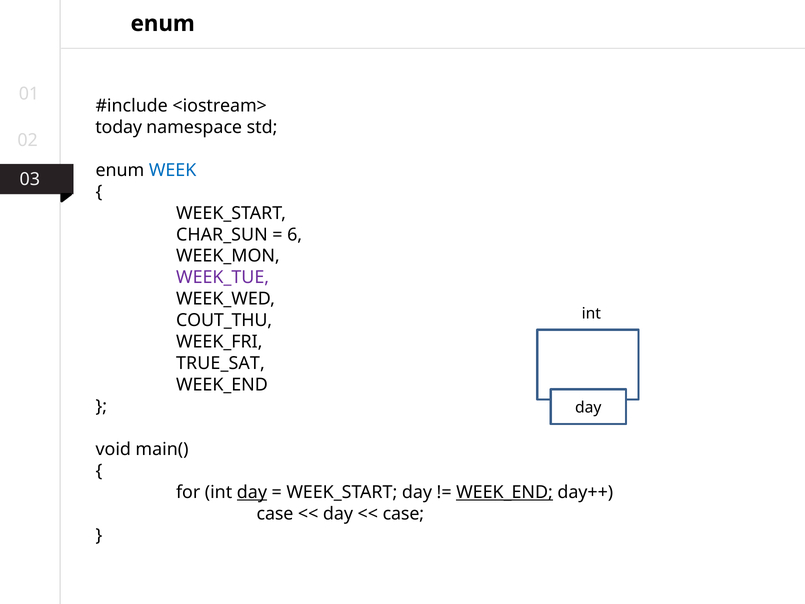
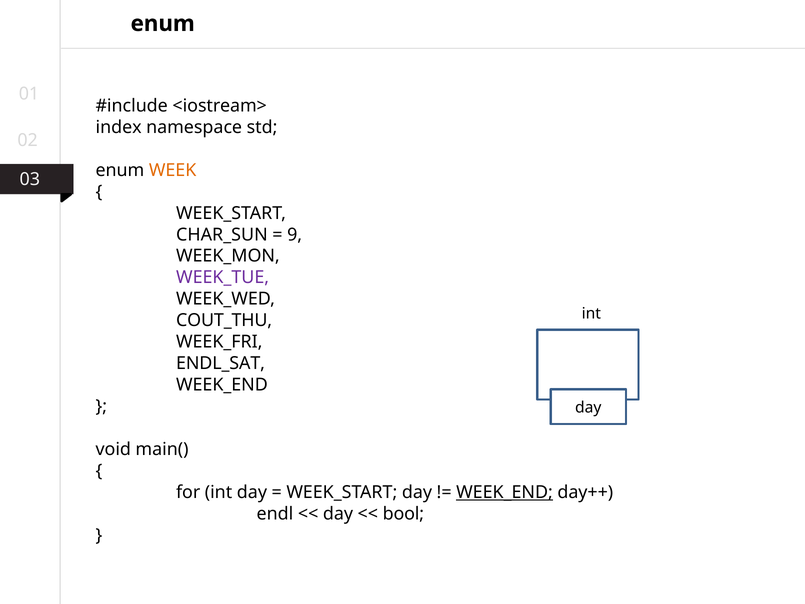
today: today -> index (119, 127)
WEEK colour: blue -> orange (173, 170)
6: 6 -> 9 (295, 235)
TRUE_SAT: TRUE_SAT -> ENDL_SAT (221, 363)
day underline: present -> none (252, 492)
case: case -> endl (275, 513)
case: case -> bool (403, 513)
